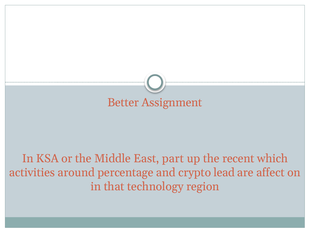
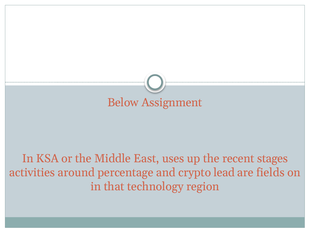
Better: Better -> Below (123, 102)
part: part -> uses (173, 158)
which: which -> stages (273, 158)
affect: affect -> fields (270, 172)
